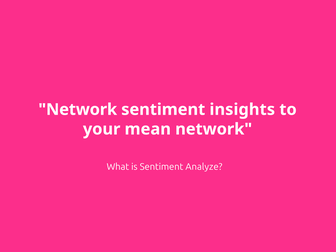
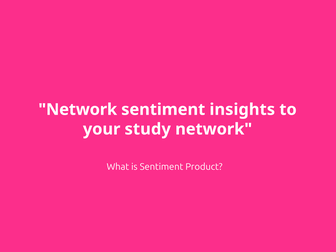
mean: mean -> study (148, 129)
Analyze: Analyze -> Product (204, 167)
